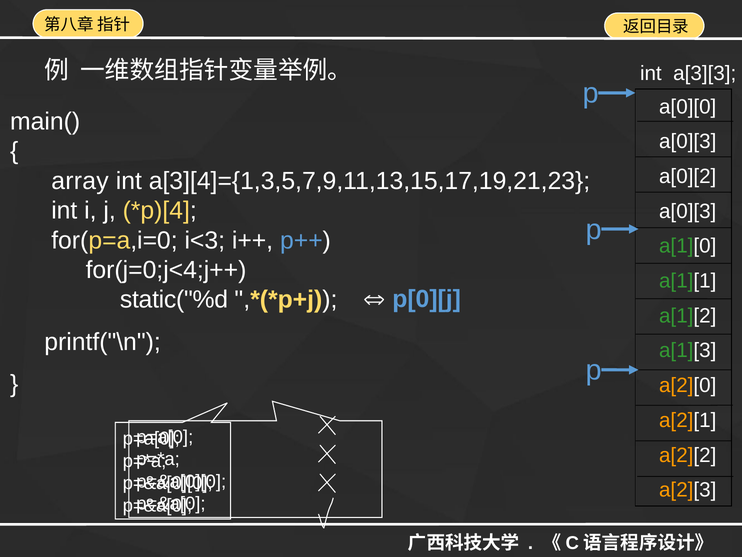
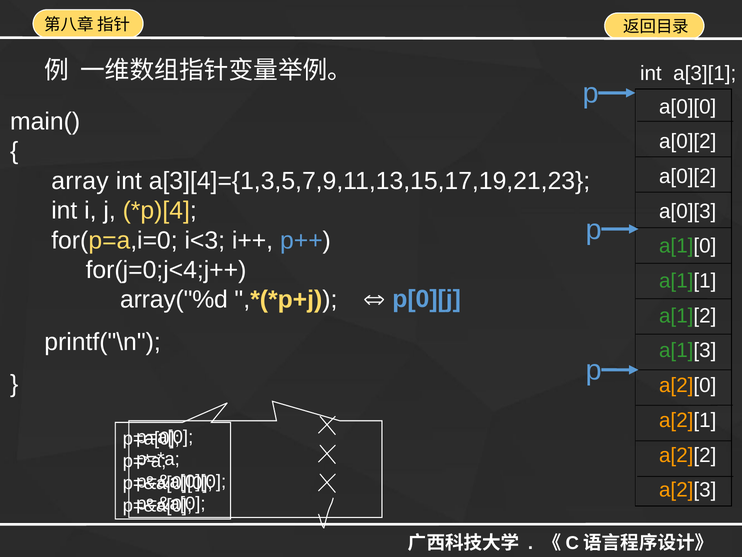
a[3][3: a[3][3 -> a[3][1 (705, 73)
a[0][3: a[0][3 -> a[0][2 (688, 141)
static("%d: static("%d -> array("%d (174, 300)
